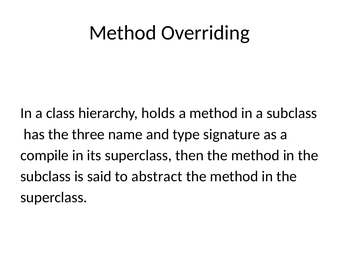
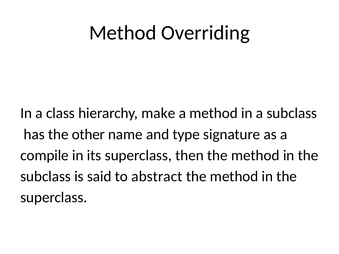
holds: holds -> make (158, 113)
three: three -> other (88, 134)
